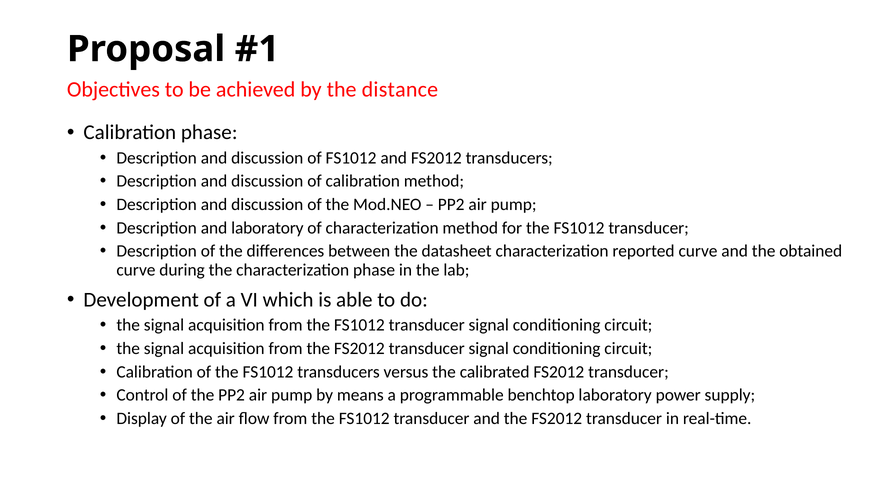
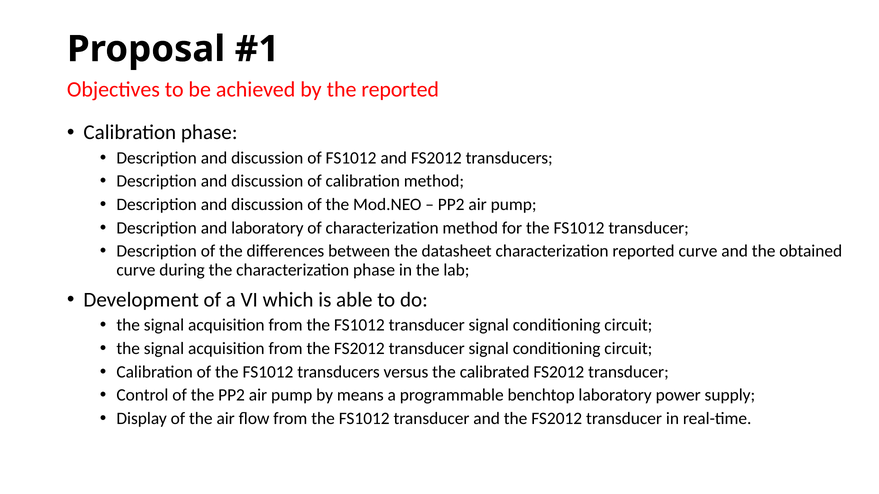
the distance: distance -> reported (400, 90)
